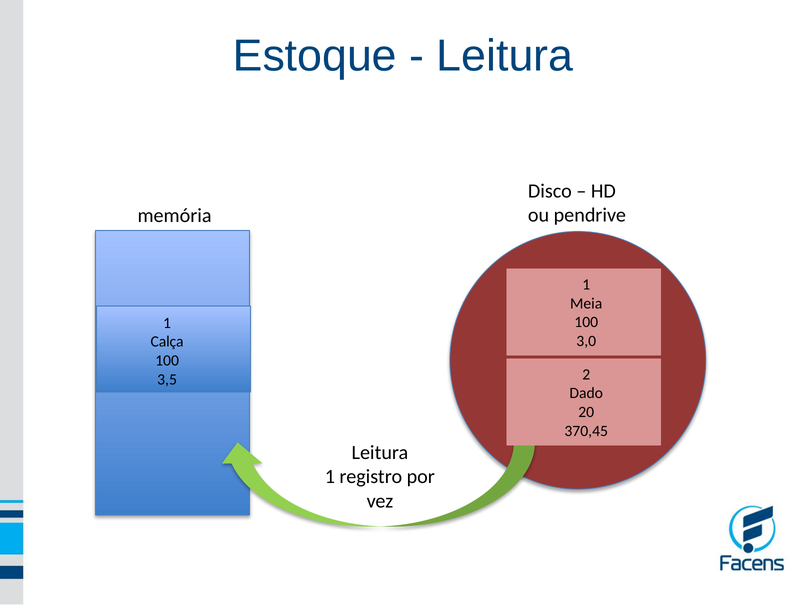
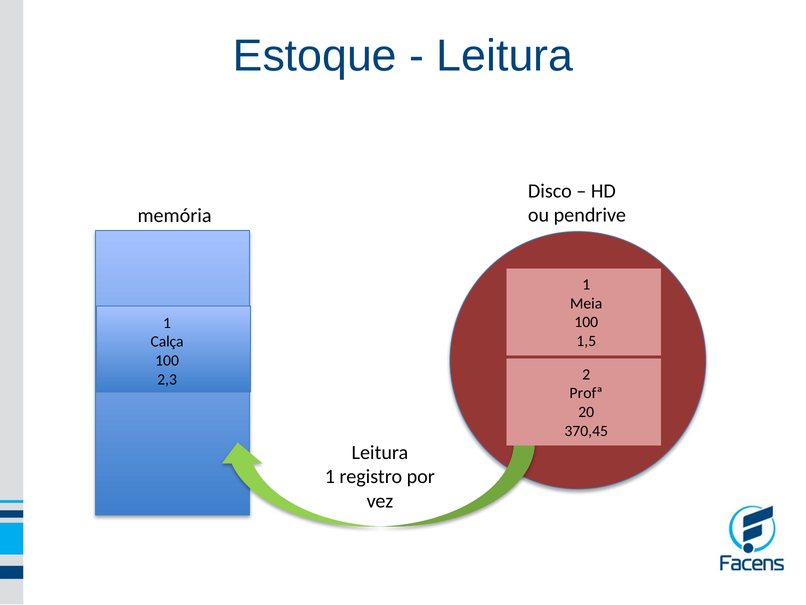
3,0: 3,0 -> 1,5 (586, 341)
3,5: 3,5 -> 2,3 (167, 379)
Dado: Dado -> Profª (586, 393)
